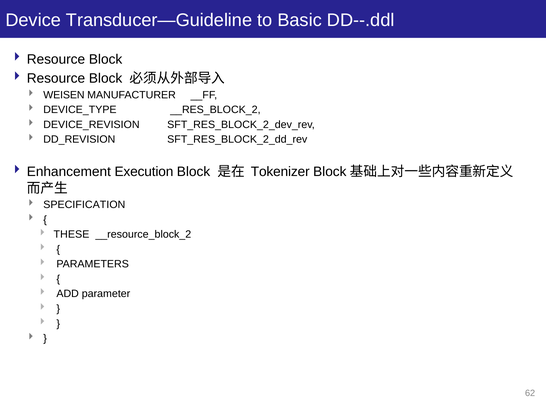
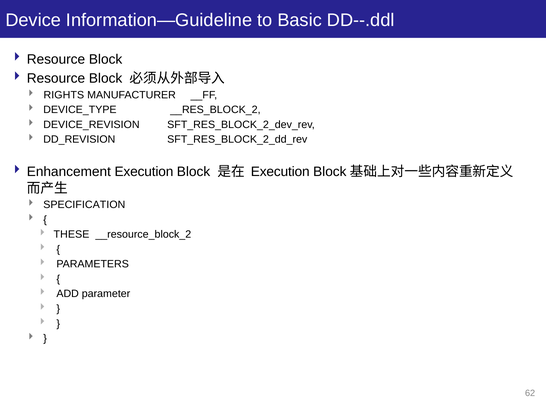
Transducer—Guideline: Transducer—Guideline -> Information—Guideline (159, 20)
WEISEN: WEISEN -> RIGHTS (64, 95)
Tokenizer: Tokenizer -> Execution (280, 172)
